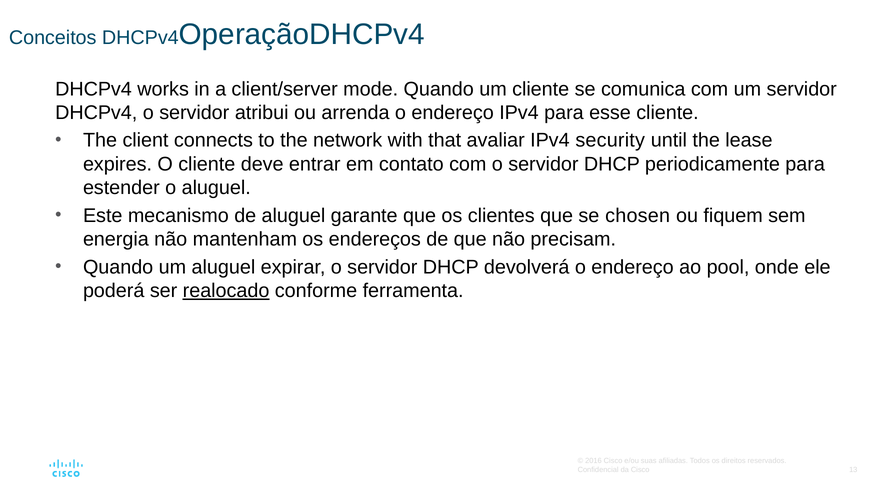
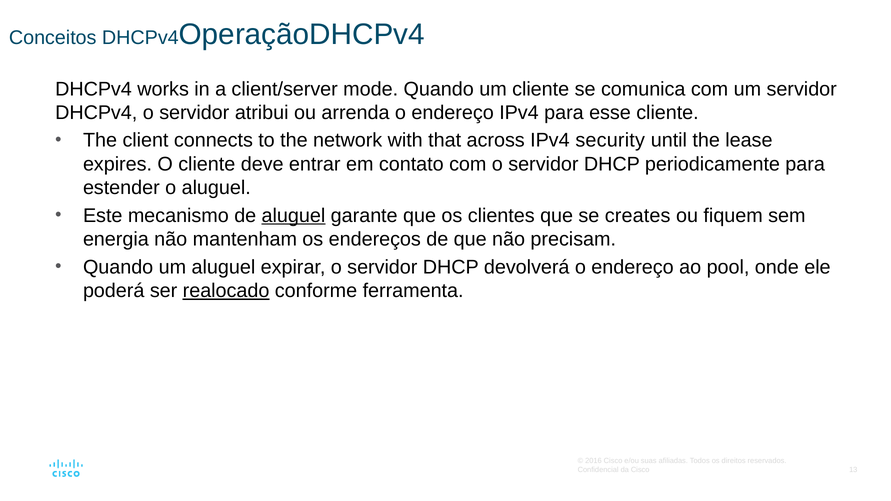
avaliar: avaliar -> across (496, 140)
aluguel underline: none -> present (293, 216)
chosen: chosen -> creates (638, 216)
